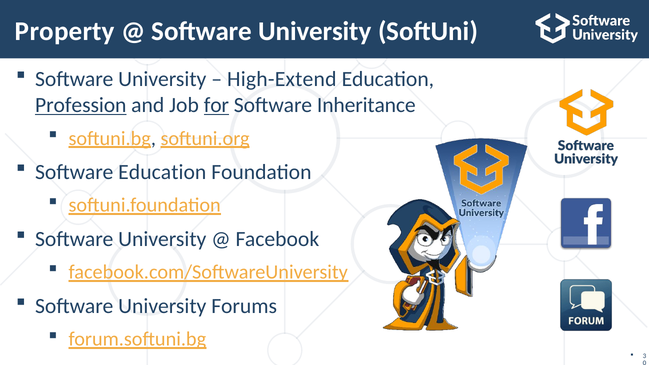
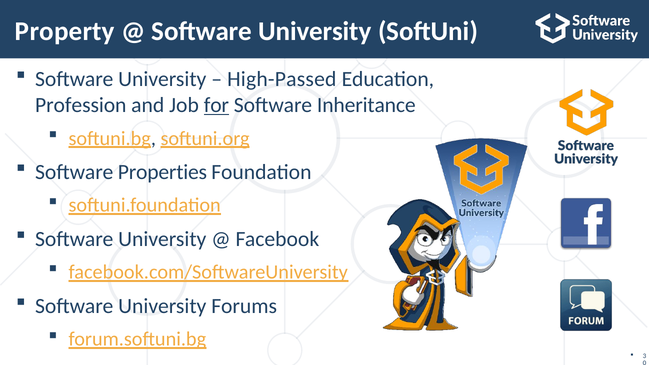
High-Extend: High-Extend -> High-Passed (282, 79)
Profession underline: present -> none (81, 105)
Software Education: Education -> Properties (162, 172)
